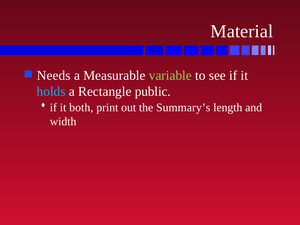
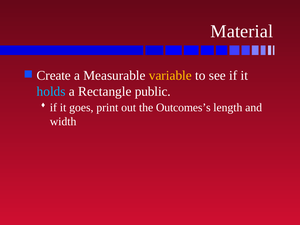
Needs: Needs -> Create (54, 75)
variable colour: light green -> yellow (170, 75)
both: both -> goes (81, 107)
Summary’s: Summary’s -> Outcomes’s (183, 107)
